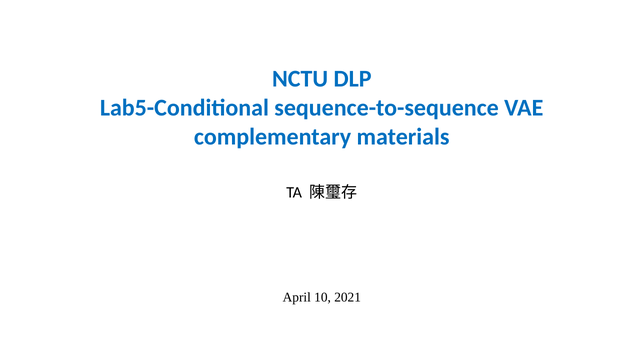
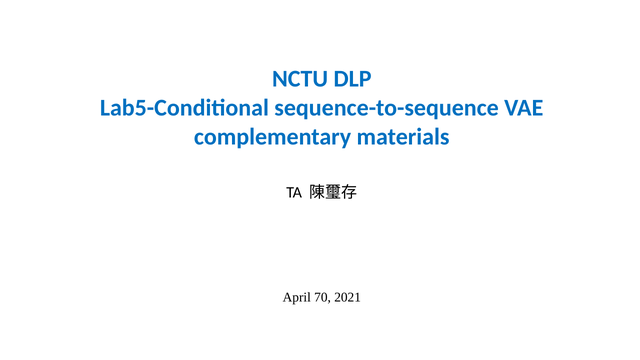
10: 10 -> 70 (323, 297)
